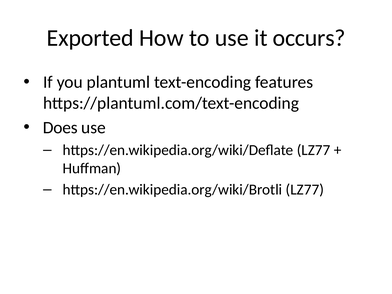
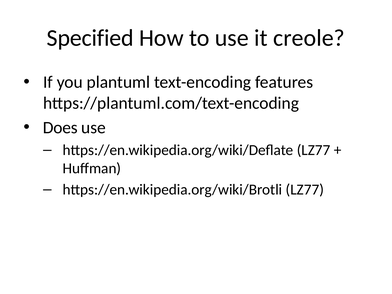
Exported: Exported -> Specified (90, 38)
occurs: occurs -> creole (309, 38)
